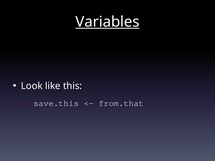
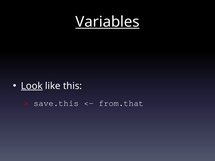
Look underline: none -> present (32, 86)
